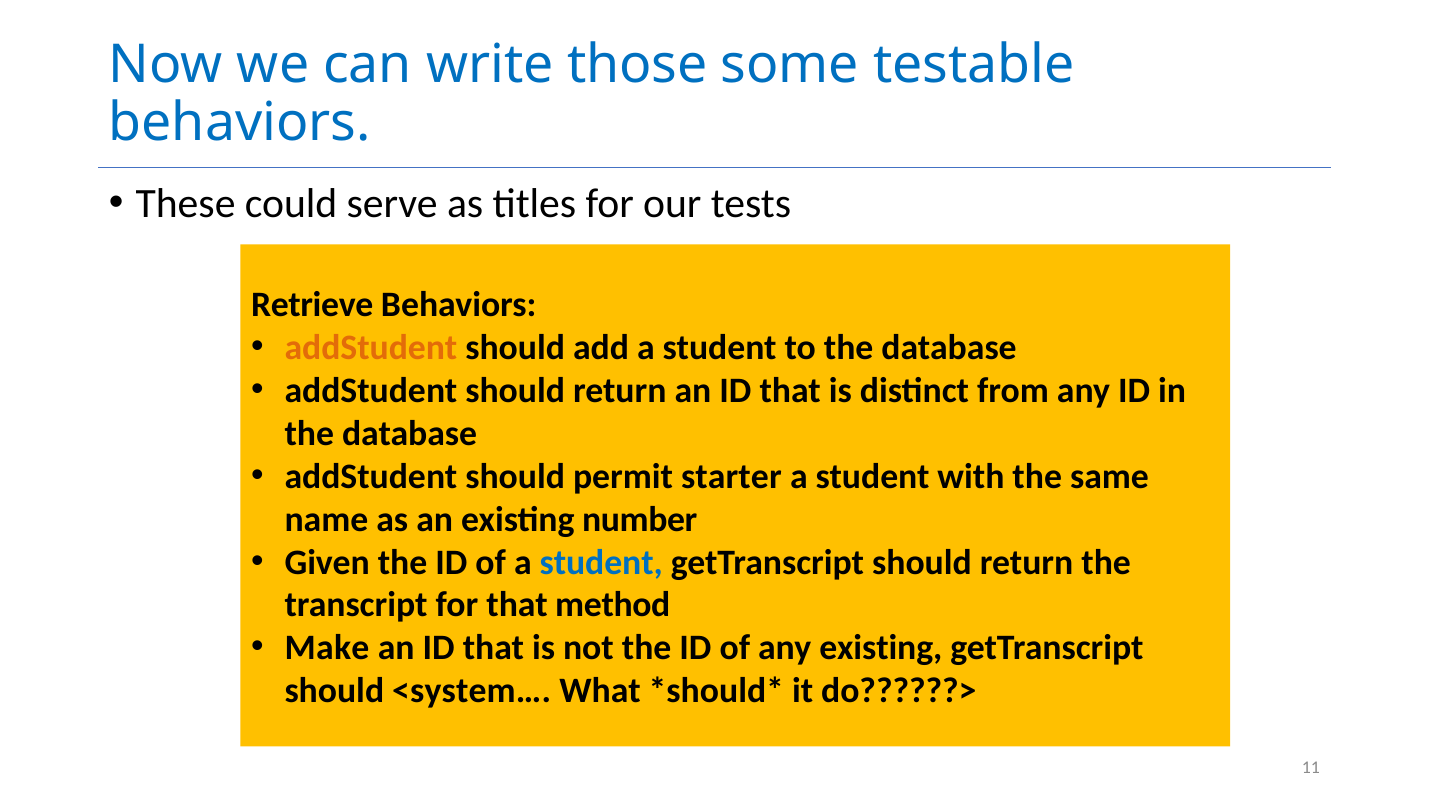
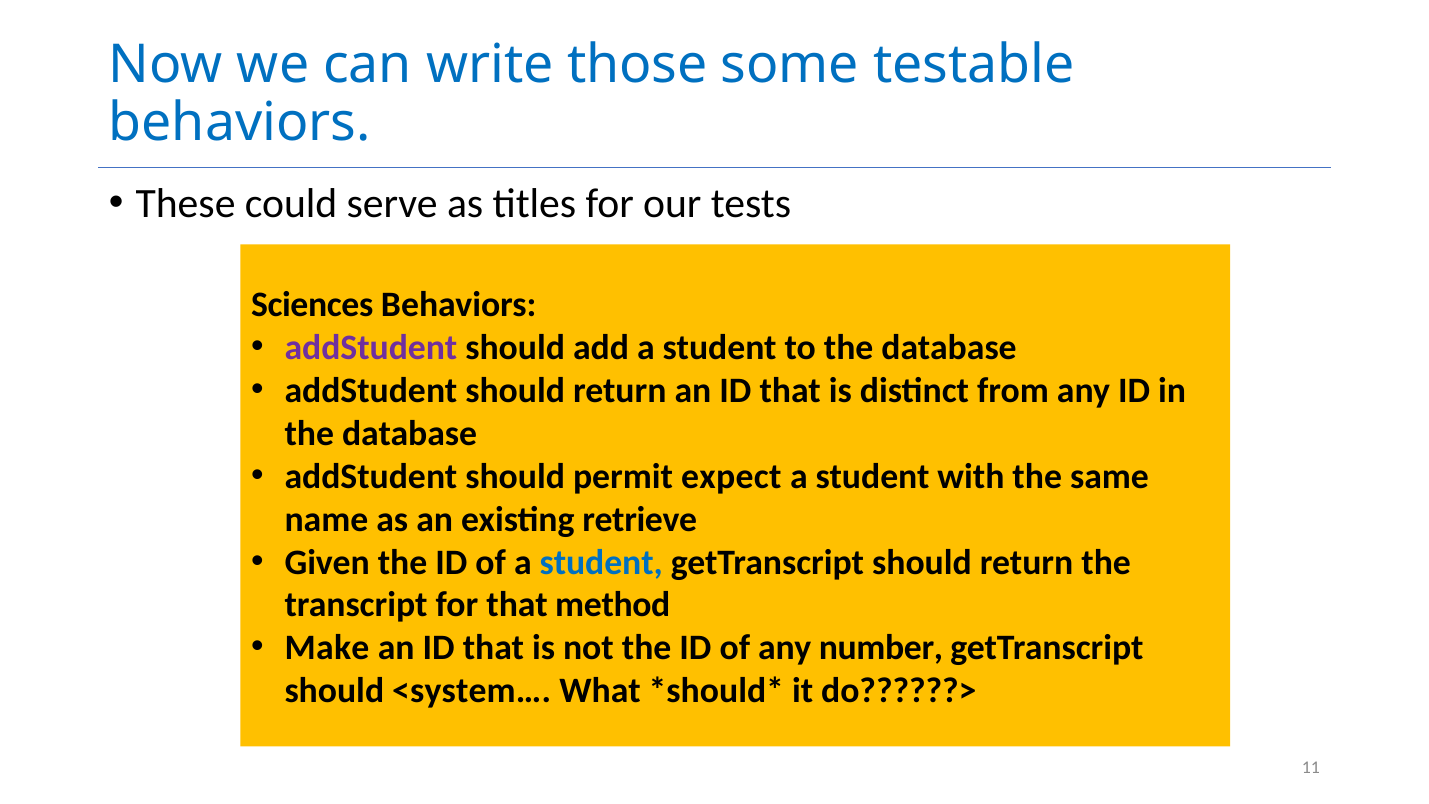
Retrieve: Retrieve -> Sciences (312, 305)
addStudent colour: orange -> purple (371, 348)
starter: starter -> expect (731, 476)
number: number -> retrieve (640, 519)
any existing: existing -> number (881, 648)
